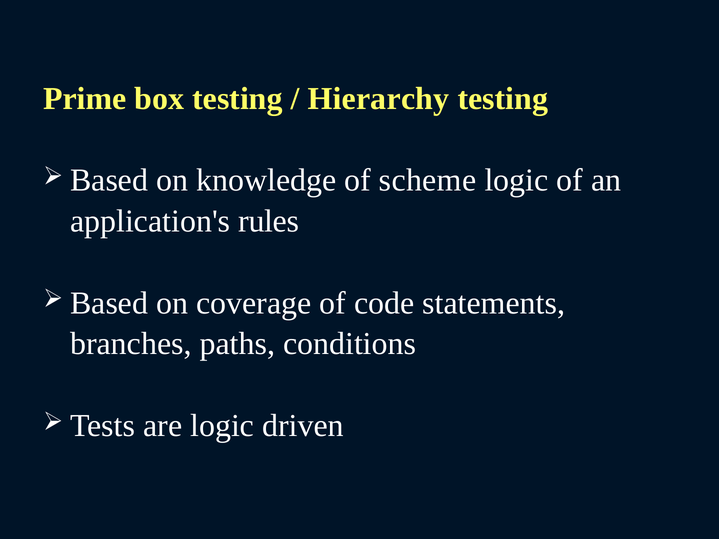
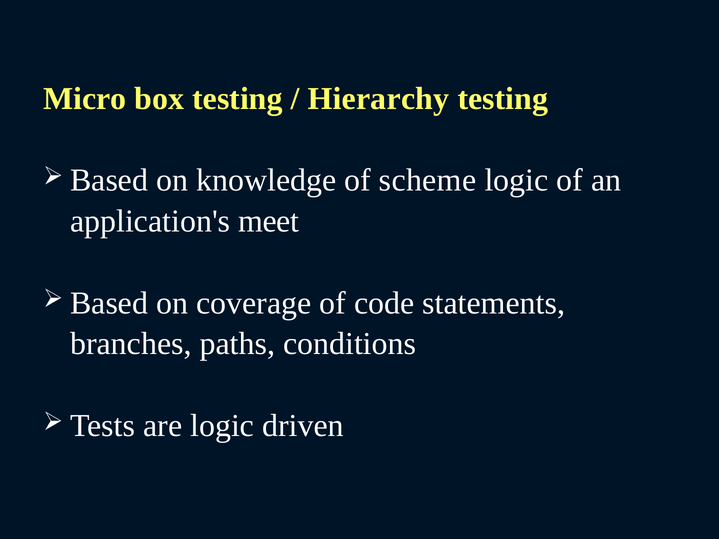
Prime: Prime -> Micro (85, 99)
rules: rules -> meet (269, 221)
